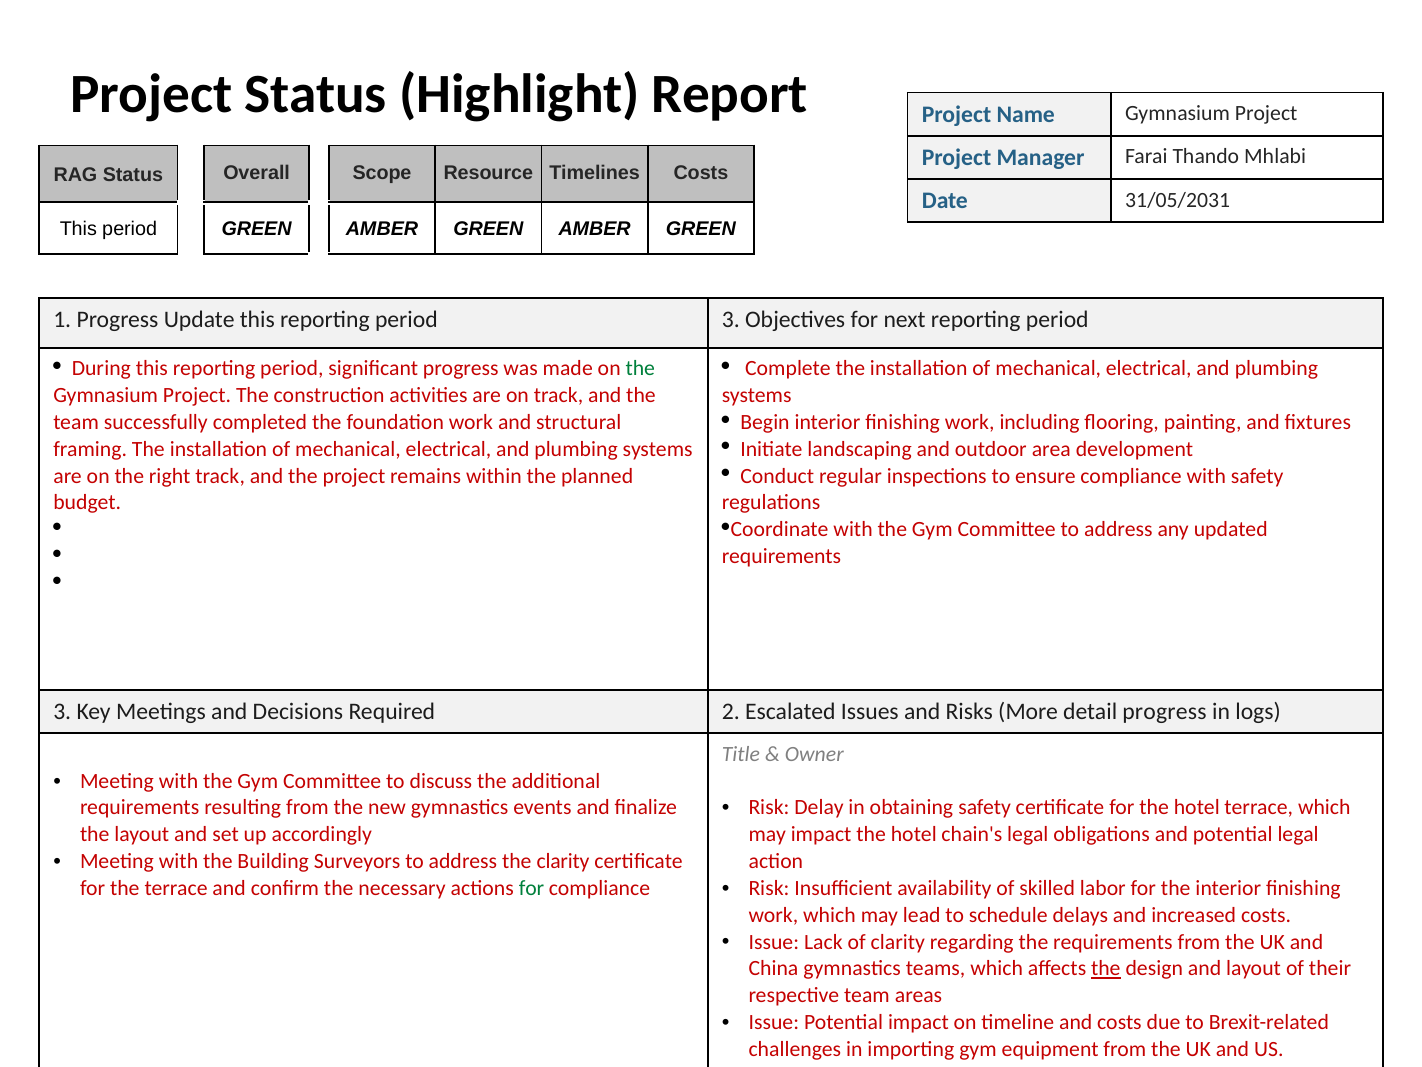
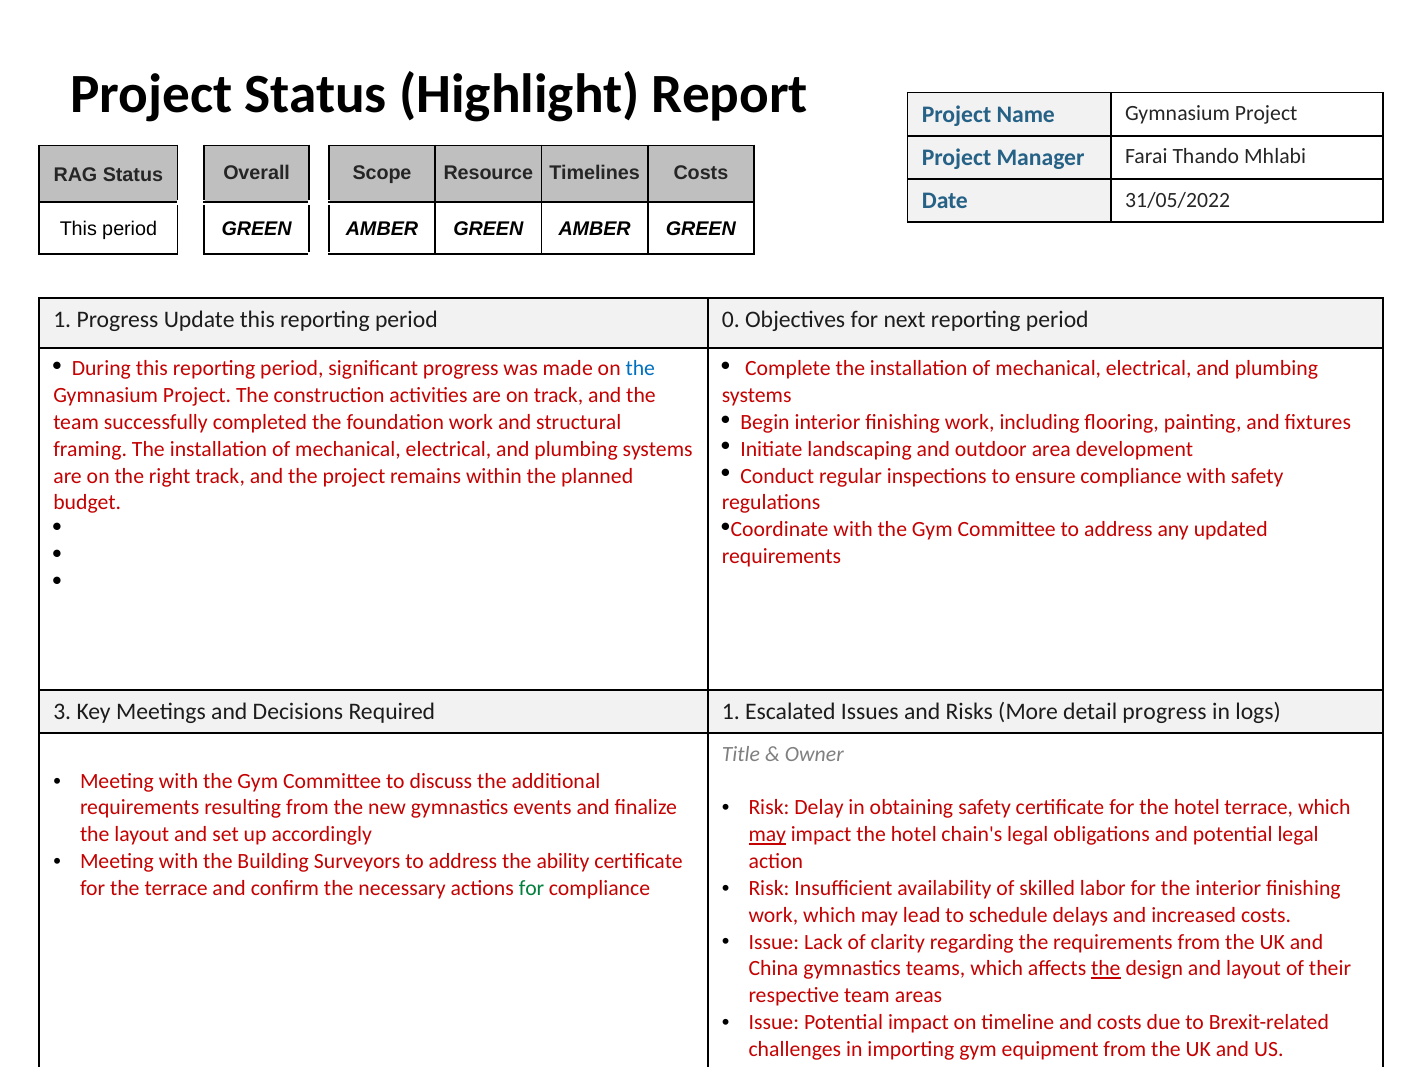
31/05/2031: 31/05/2031 -> 31/05/2022 (1178, 200)
period 3: 3 -> 0 (731, 320)
the colour: green -> blue (640, 368)
Required 2: 2 -> 1 (731, 712)
may underline: none -> present (767, 834)
the clarity: clarity -> ability (563, 861)
